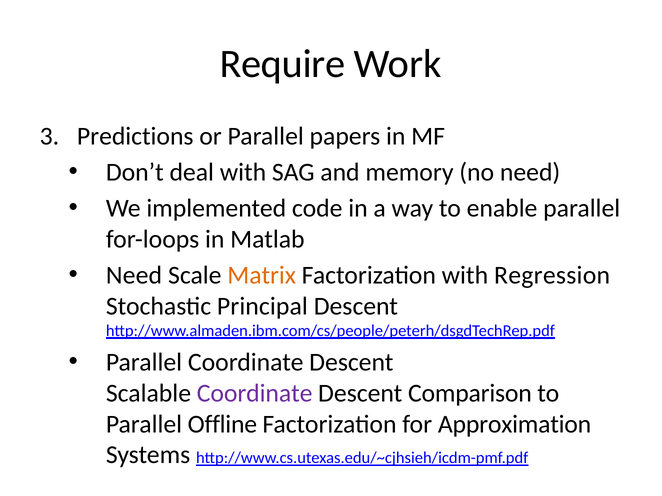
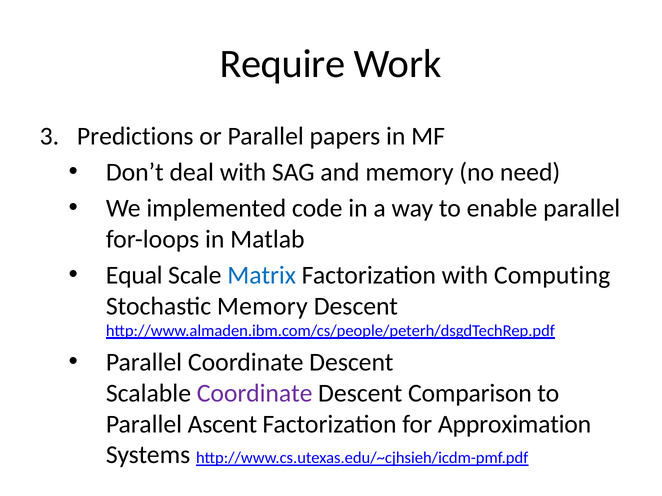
Need: Need -> Equal (134, 276)
Matrix colour: orange -> blue (262, 276)
Regression: Regression -> Computing (552, 276)
Stochastic Principal: Principal -> Memory (262, 306)
Offline: Offline -> Ascent (222, 425)
